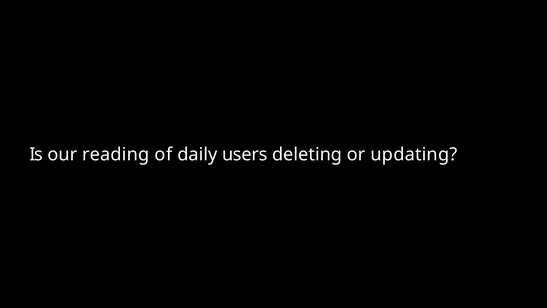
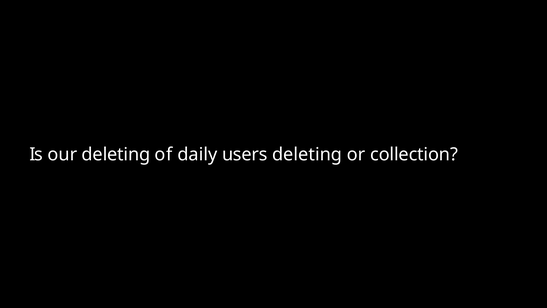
our reading: reading -> deleting (116, 154)
updating: updating -> collection (414, 154)
